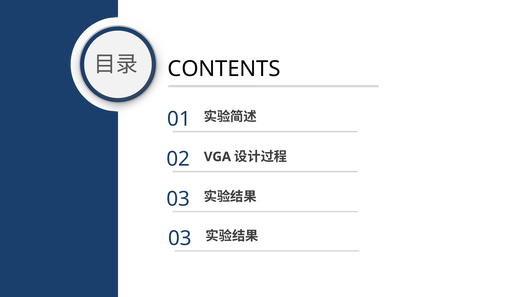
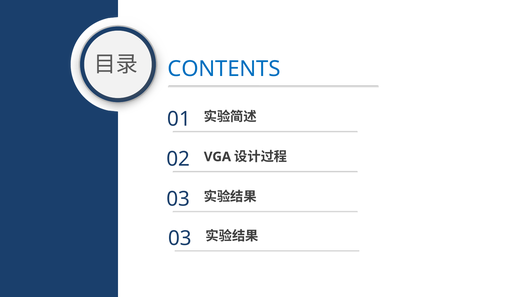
CONTENTS colour: black -> blue (224, 69)
